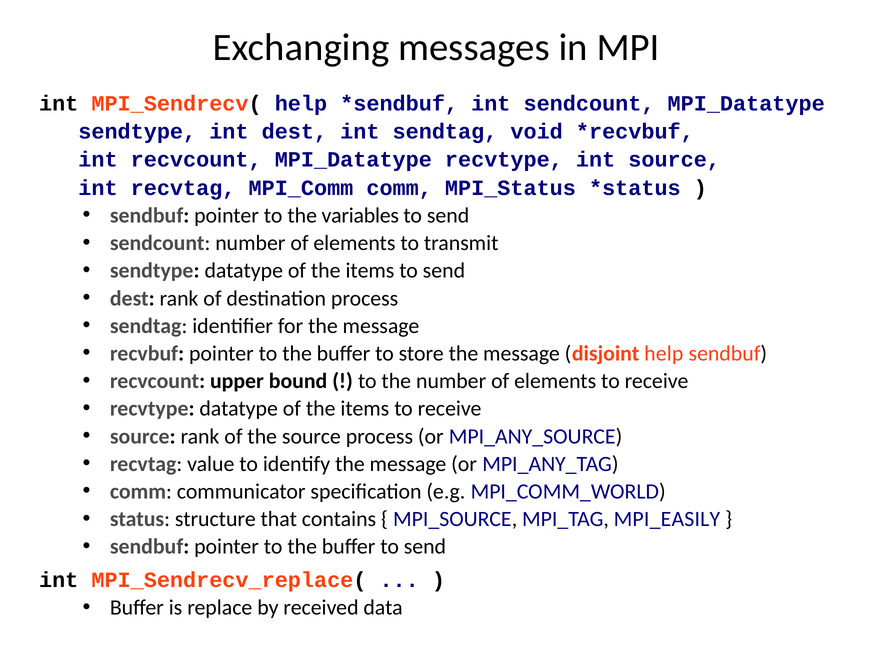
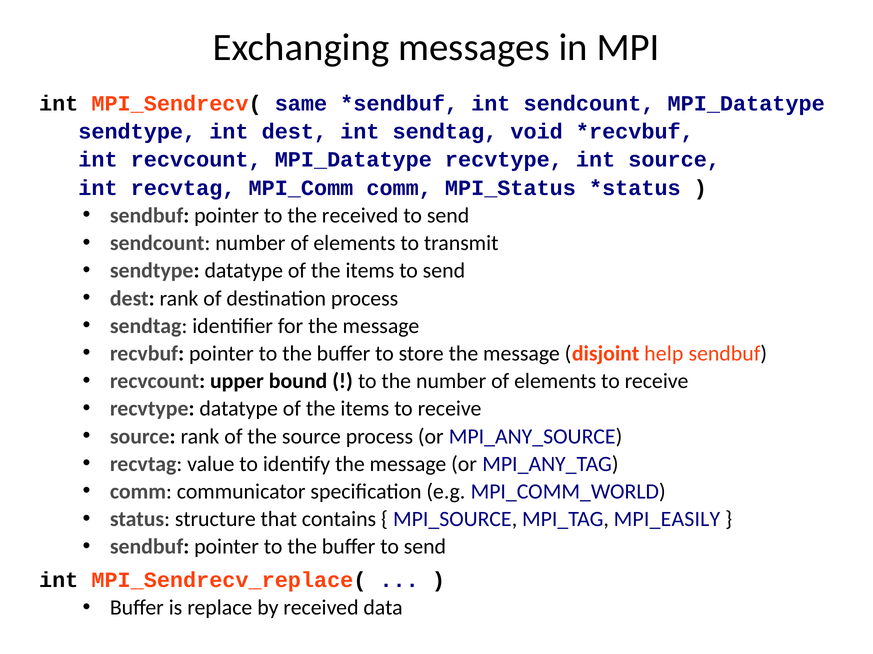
MPI_Sendrecv( help: help -> same (301, 104)
the variables: variables -> received (360, 216)
